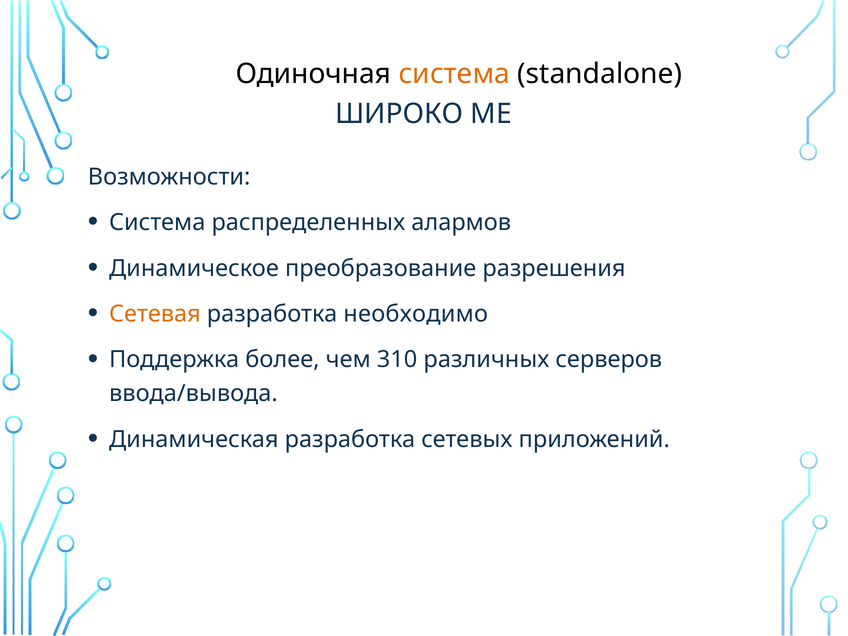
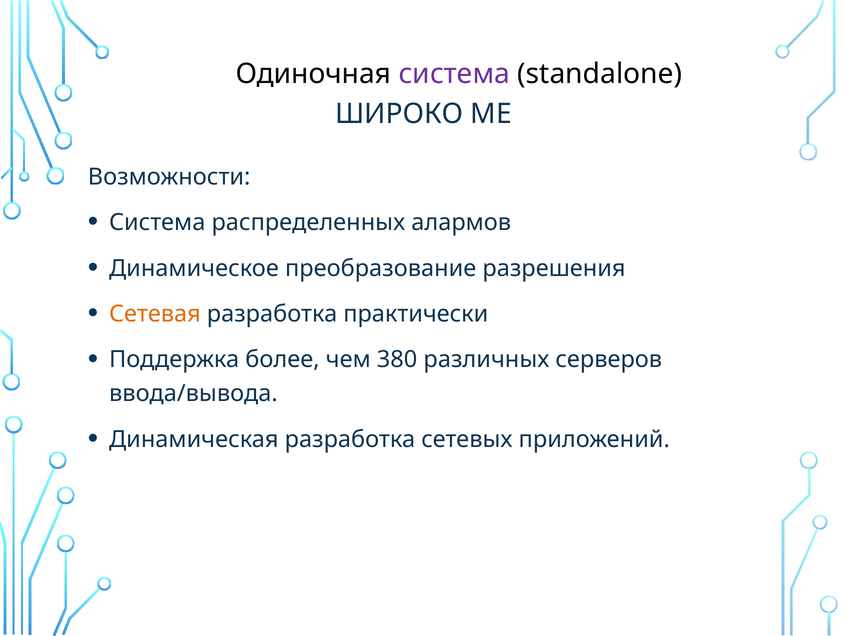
система colour: orange -> purple (454, 74)
необходимо: необходимо -> практически (416, 314)
310: 310 -> 380 (397, 360)
